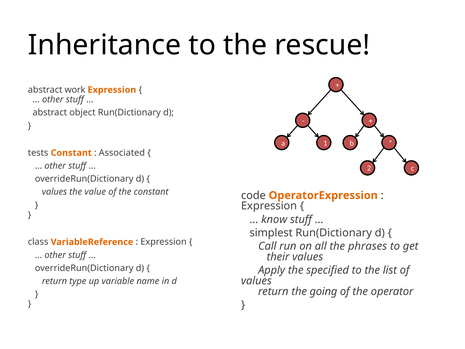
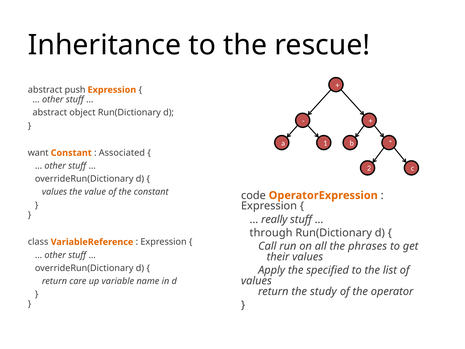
work: work -> push (75, 90)
tests: tests -> want (38, 153)
know: know -> really (274, 219)
simplest: simplest -> through (271, 233)
type: type -> care (78, 281)
going: going -> study (323, 291)
